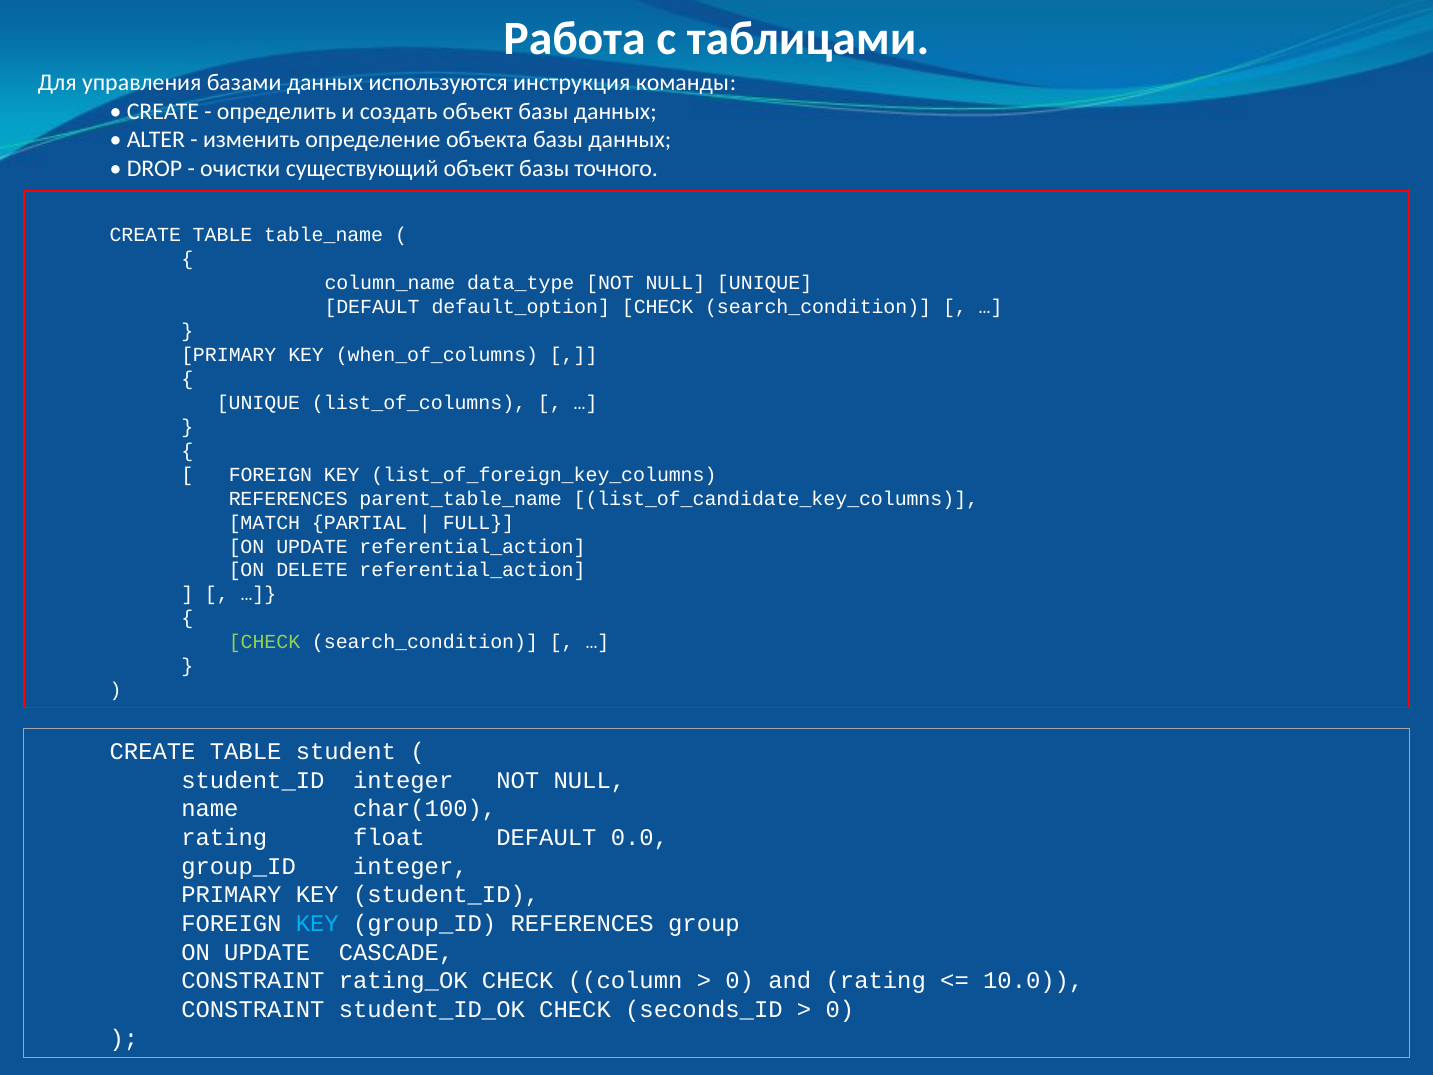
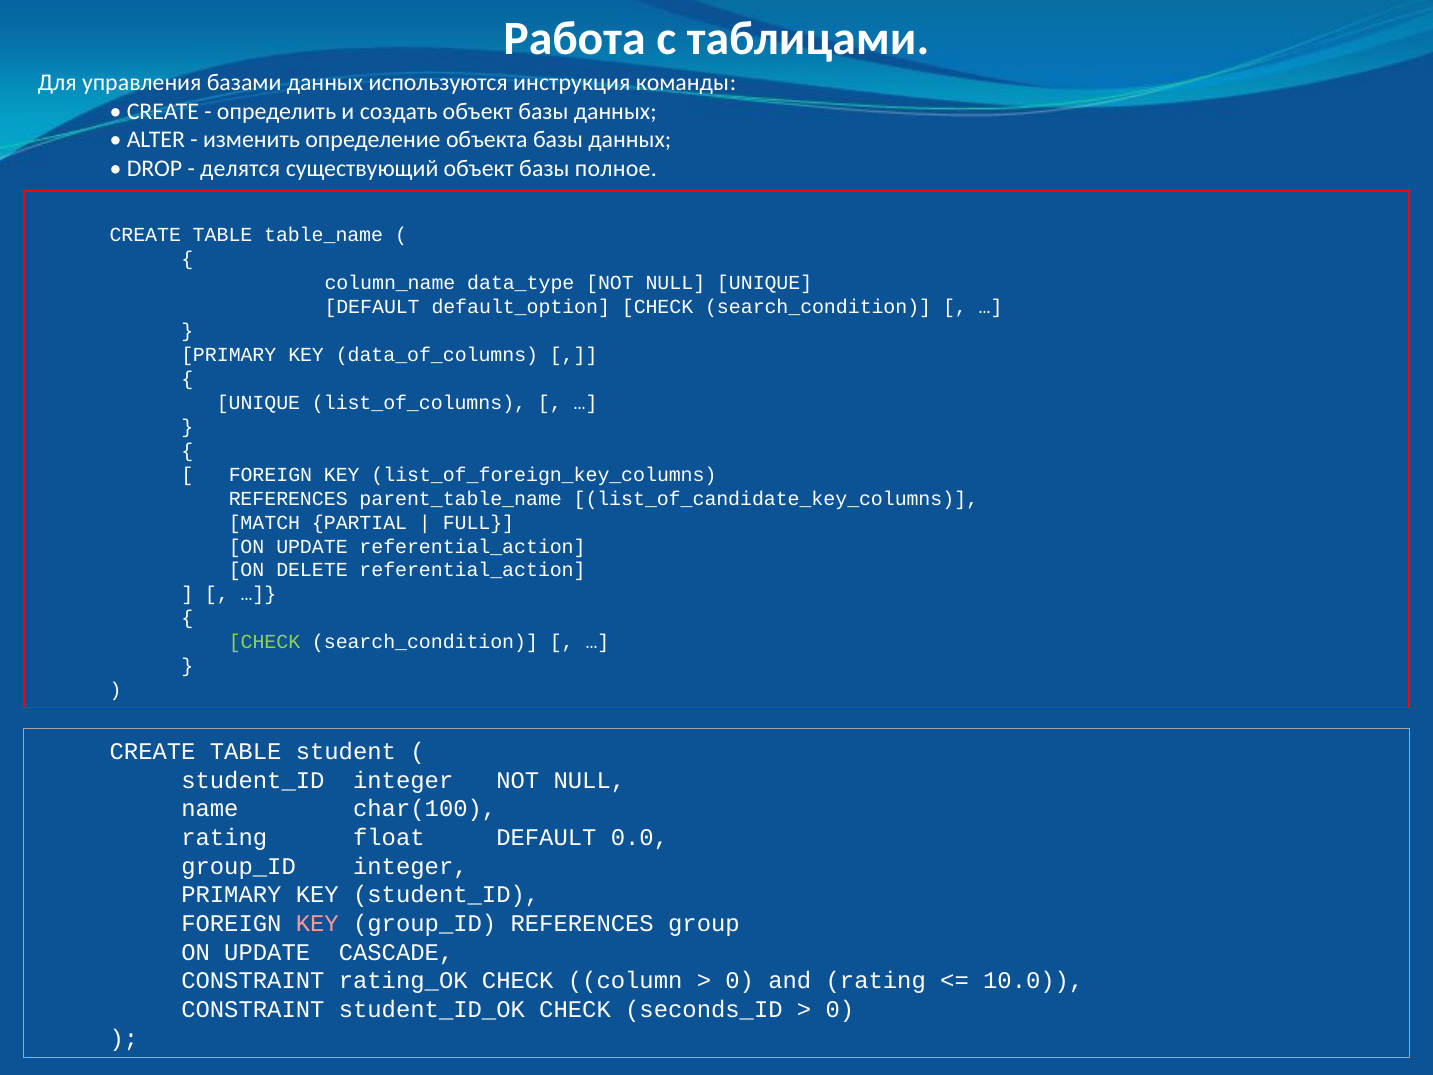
очистки: очистки -> делятся (240, 169)
точного: точного -> полное (616, 169)
when_of_columns: when_of_columns -> data_of_columns (437, 355)
KEY colour: light blue -> pink (317, 923)
